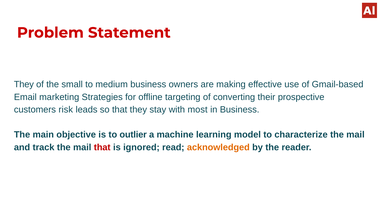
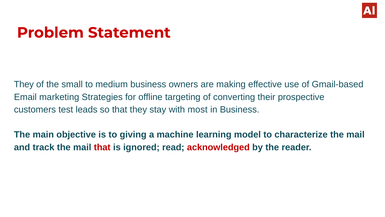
risk: risk -> test (66, 109)
outlier: outlier -> giving (133, 134)
acknowledged colour: orange -> red (218, 147)
